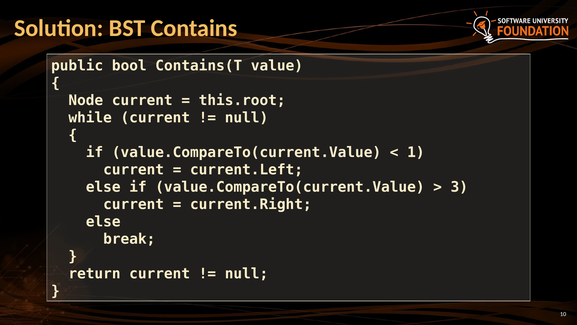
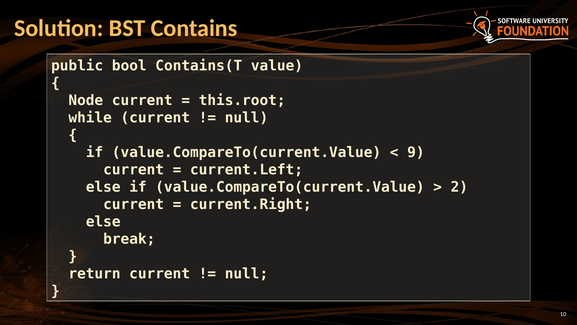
1: 1 -> 9 (416, 152)
3: 3 -> 2 (459, 187)
